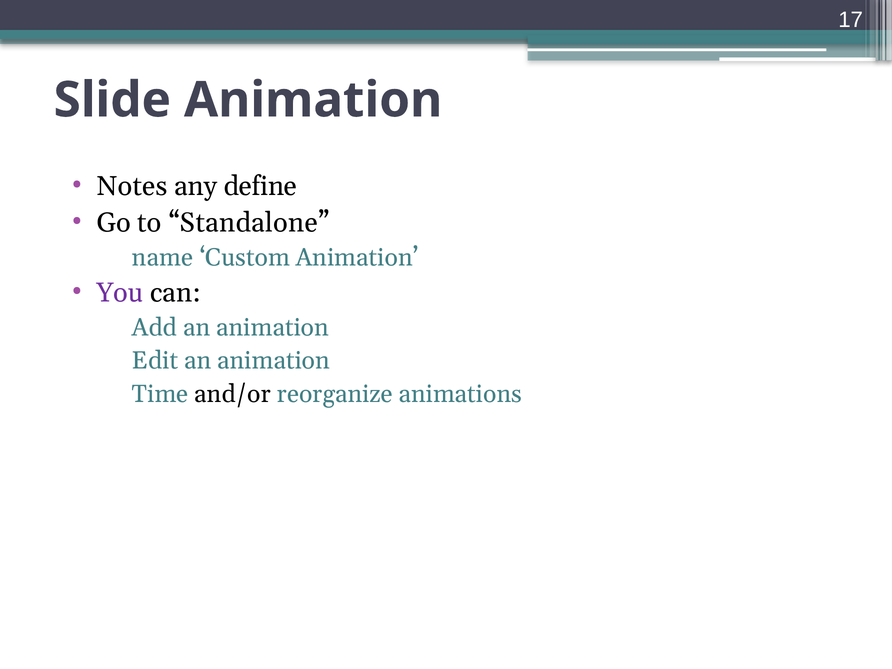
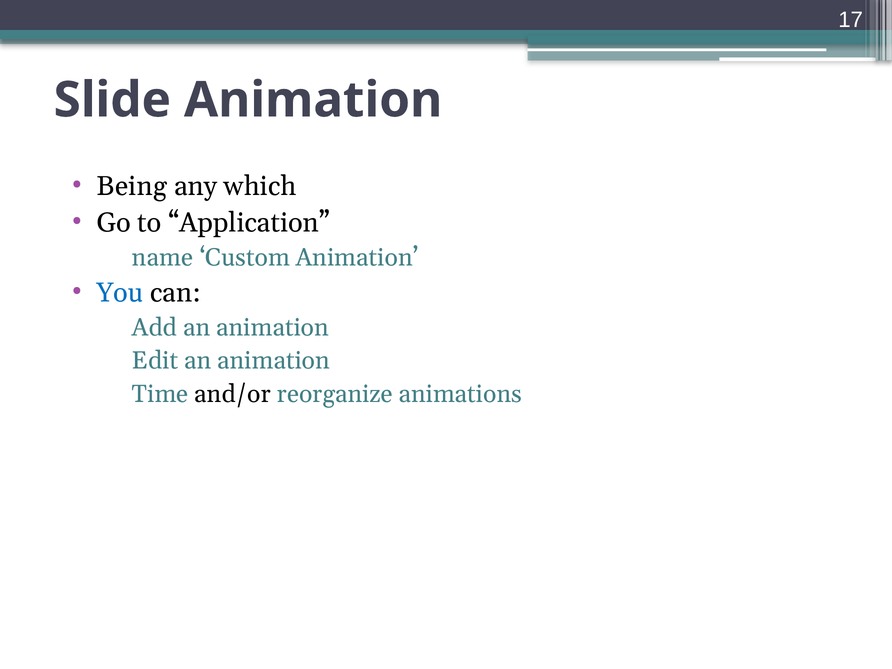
Notes: Notes -> Being (132, 186)
define: define -> which (260, 186)
Standalone: Standalone -> Application (249, 223)
You colour: purple -> blue (120, 293)
